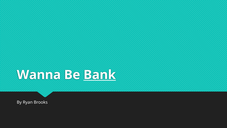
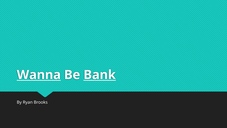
Wanna underline: none -> present (39, 75)
